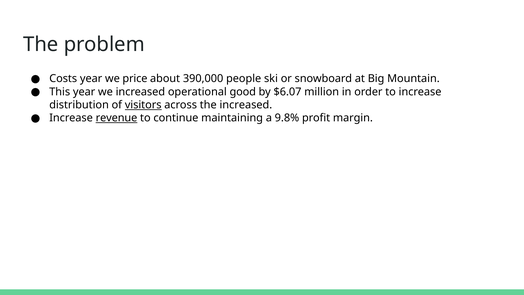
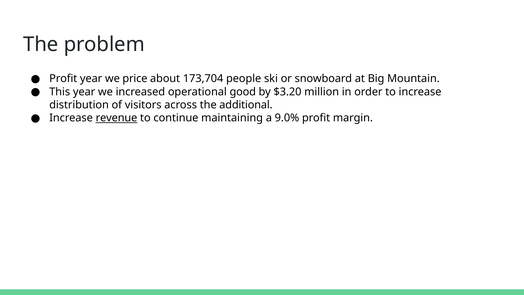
Costs: Costs -> Profit (63, 79)
390,000: 390,000 -> 173,704 (203, 79)
$6.07: $6.07 -> $3.20 (287, 92)
visitors underline: present -> none (143, 105)
the increased: increased -> additional (246, 105)
9.8%: 9.8% -> 9.0% (287, 118)
